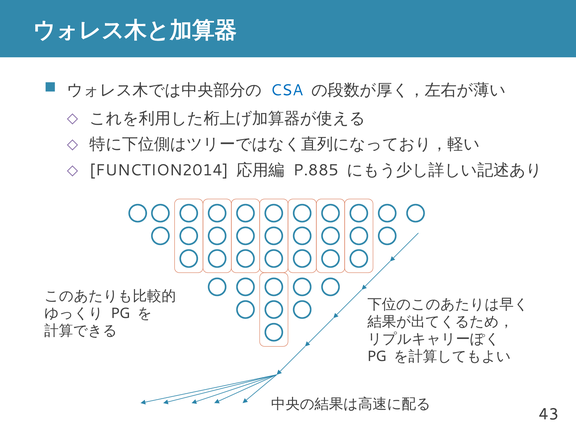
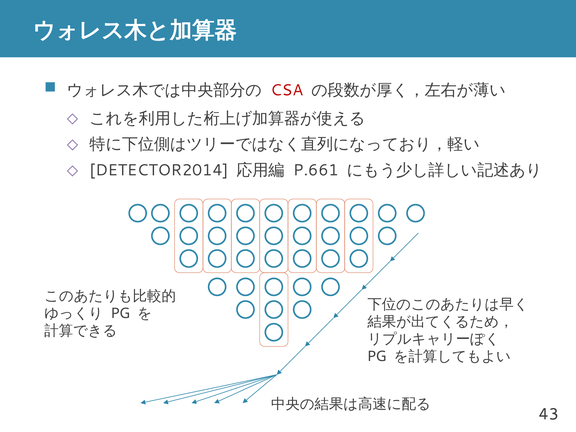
CSA colour: blue -> red (287, 90)
FUNCTION2014: FUNCTION2014 -> DETECTOR2014 (159, 170)
P.885: P.885 -> P.661 (316, 170)
